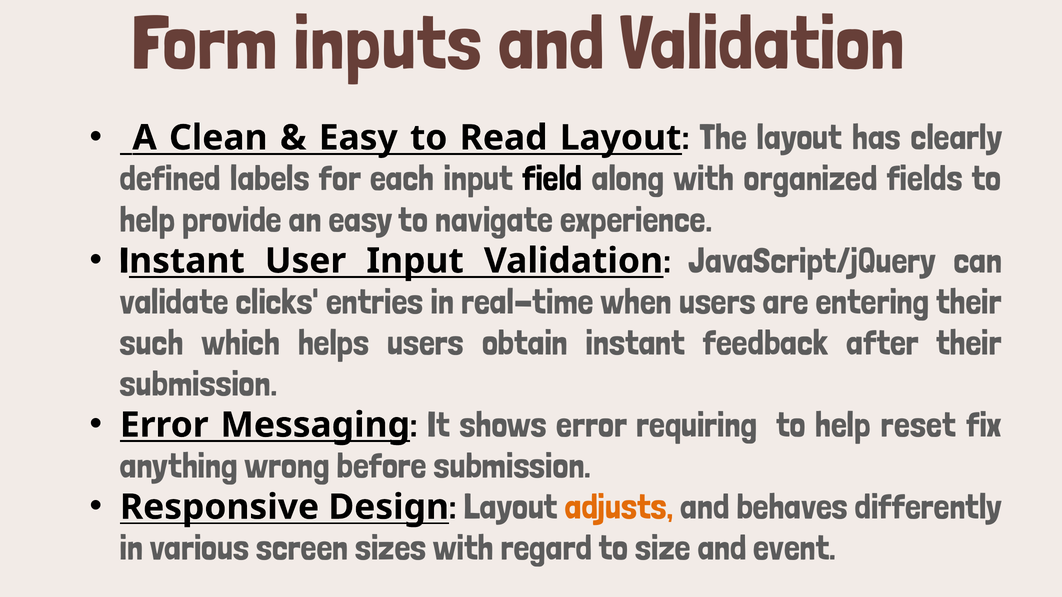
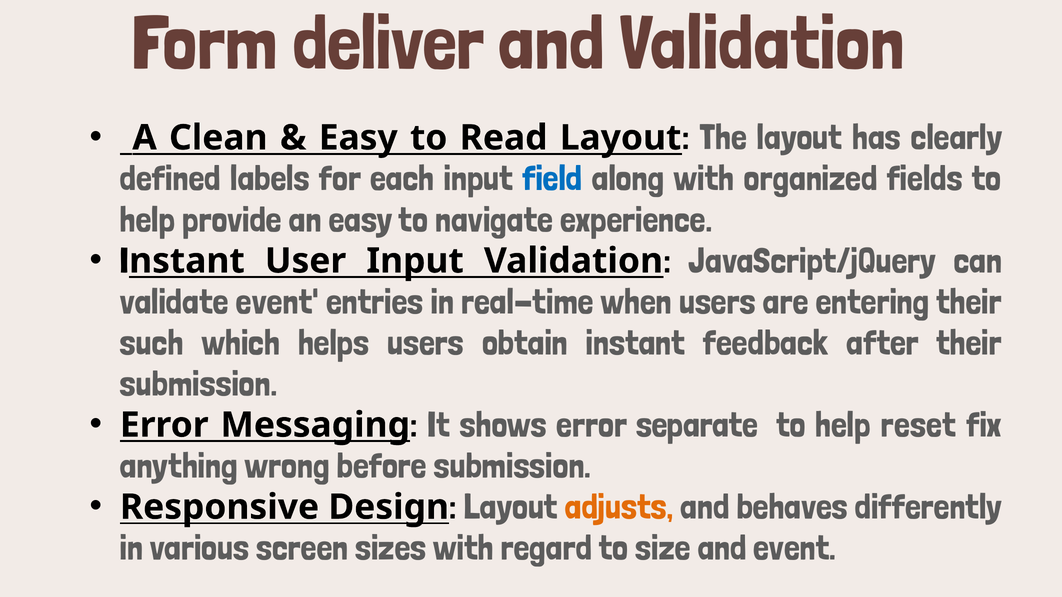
inputs: inputs -> deliver (388, 44)
field colour: black -> blue (552, 179)
validate clicks: clicks -> event (277, 302)
requiring: requiring -> separate (697, 425)
